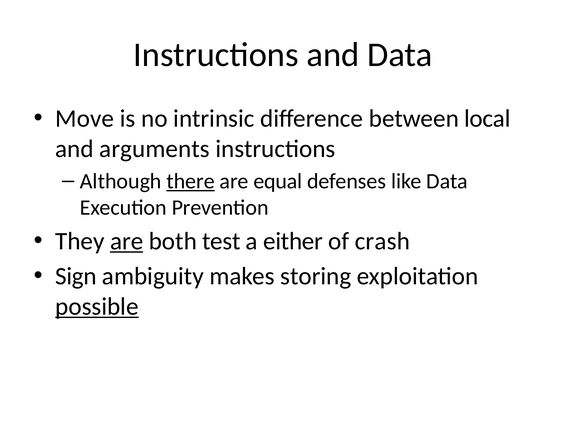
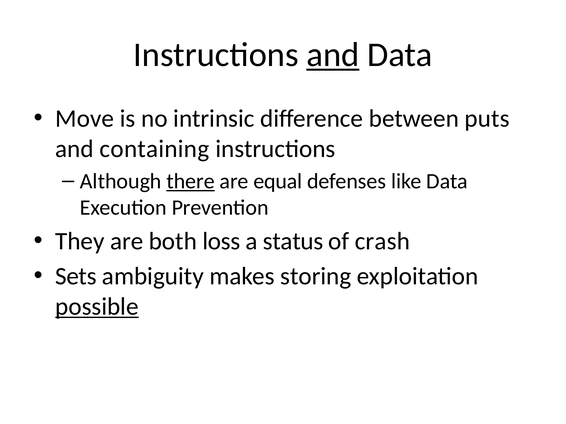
and underline: none -> present (333, 55)
local: local -> puts (487, 119)
arguments: arguments -> containing (154, 149)
are underline: present -> none (127, 241)
test: test -> loss (221, 241)
either: either -> status (293, 241)
Sign: Sign -> Sets (76, 277)
